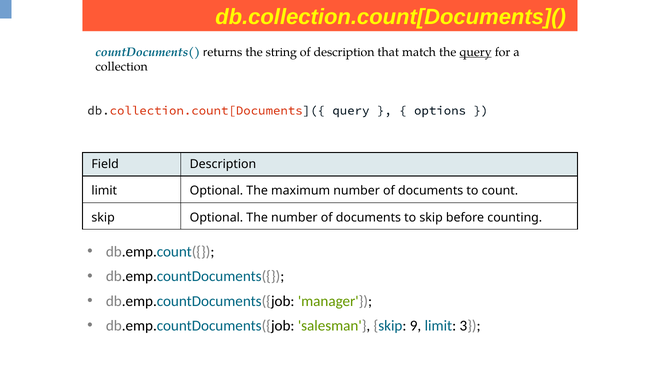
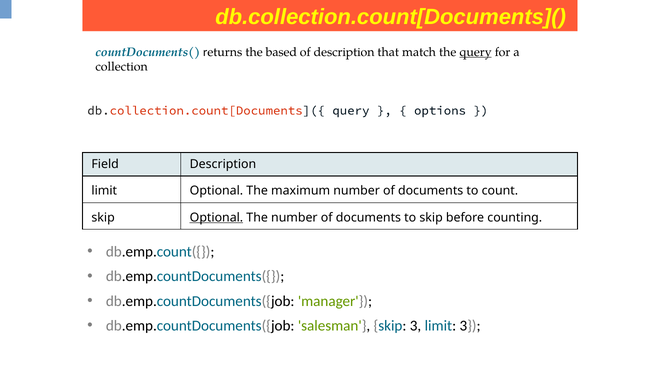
string: string -> based (281, 52)
Optional underline: none -> present (216, 218)
skip 9: 9 -> 3 (416, 326)
